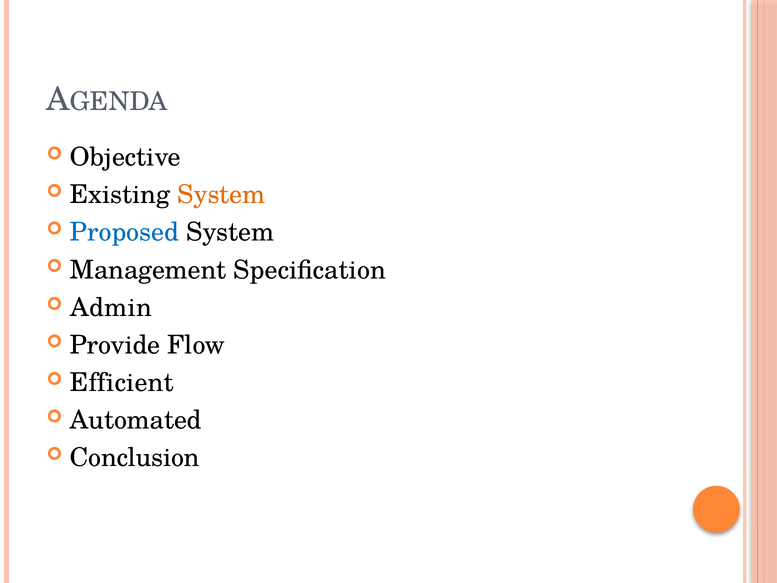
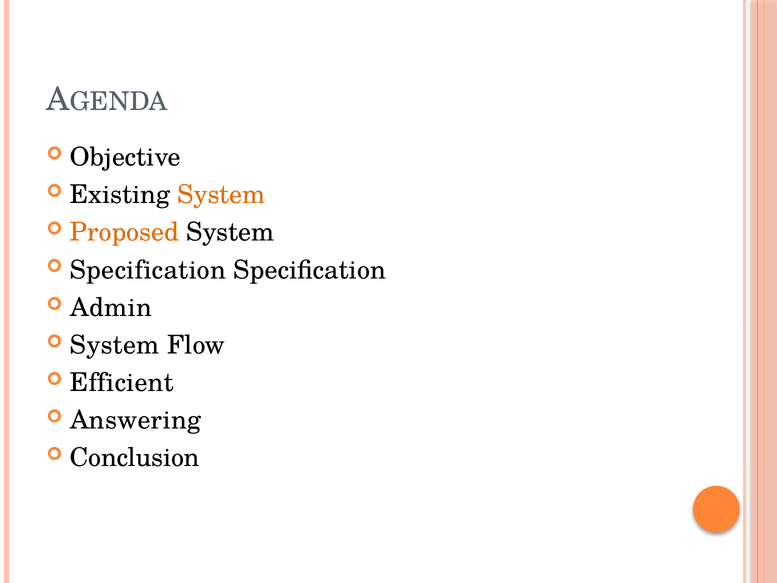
Proposed colour: blue -> orange (124, 232)
Management: Management -> Specification (148, 270)
Provide: Provide -> System (115, 345)
Automated: Automated -> Answering (136, 420)
